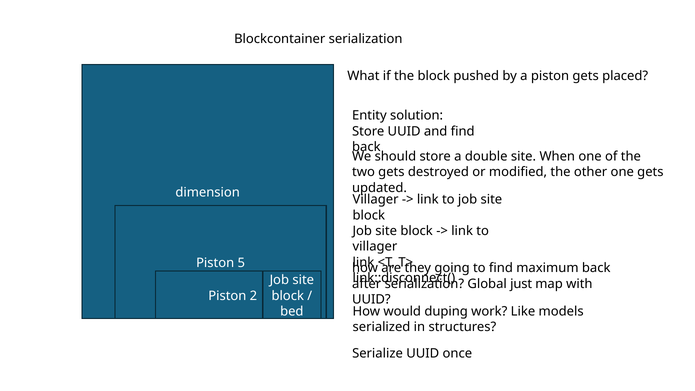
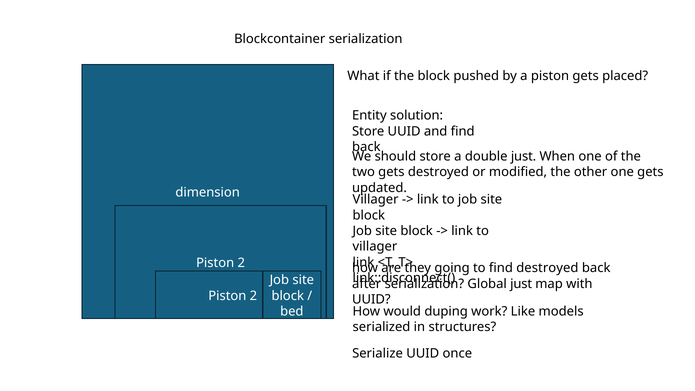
double site: site -> just (524, 156)
5: 5 -> 2 (241, 263)
find maximum: maximum -> destroyed (547, 268)
